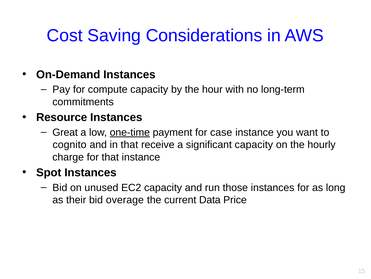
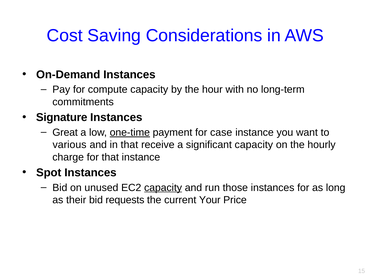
Resource: Resource -> Signature (62, 117)
cognito: cognito -> various (70, 144)
capacity underline: none -> present (163, 187)
overage: overage -> requests (125, 199)
Data: Data -> Your (210, 199)
